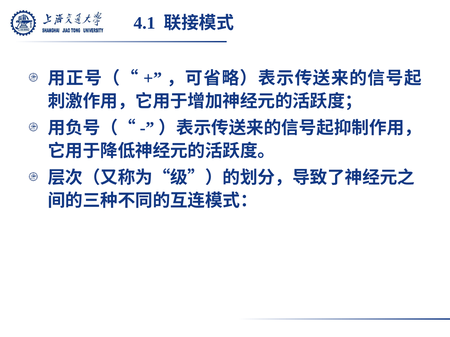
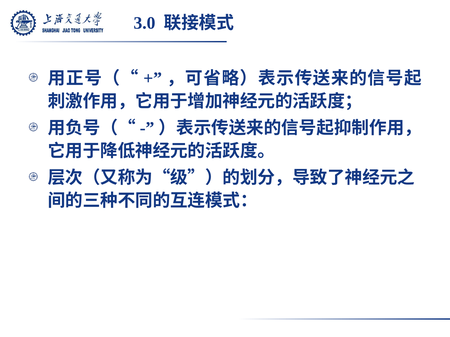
4.1: 4.1 -> 3.0 (144, 23)
